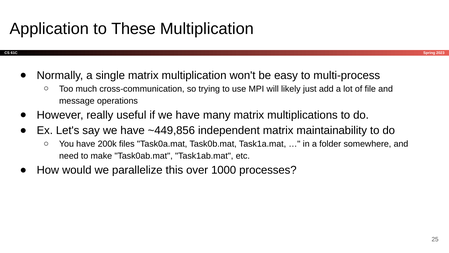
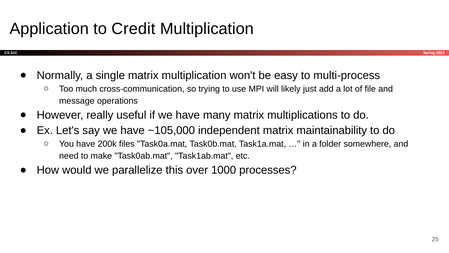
These: These -> Credit (133, 29)
~449,856: ~449,856 -> ~105,000 (171, 130)
